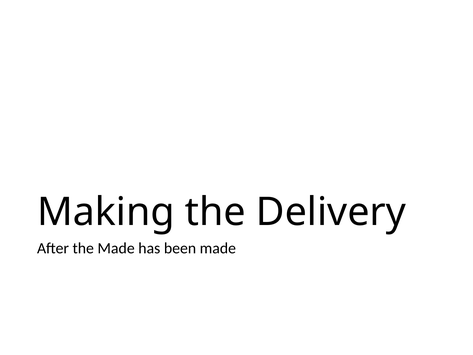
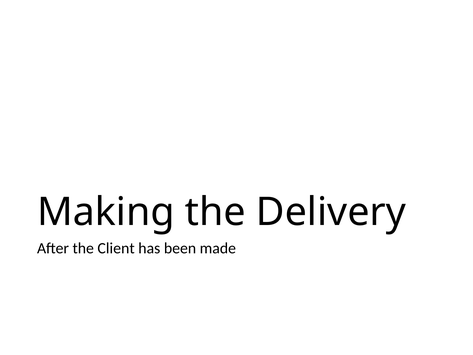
the Made: Made -> Client (116, 248)
